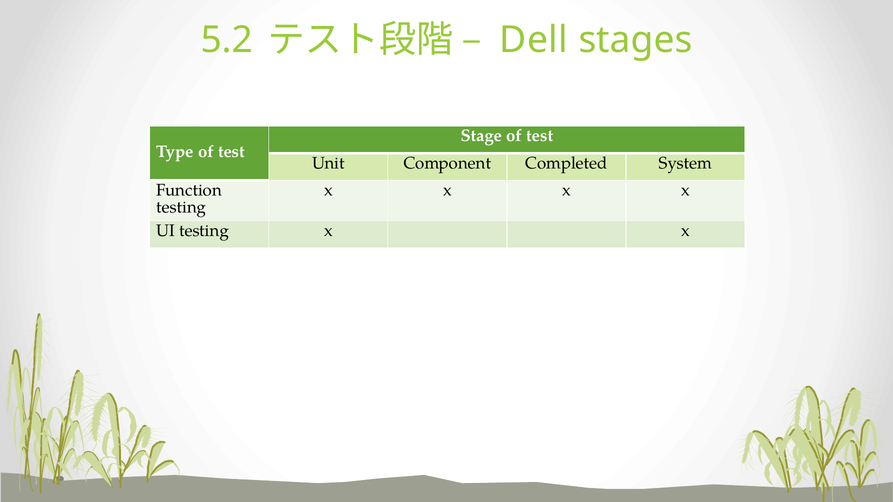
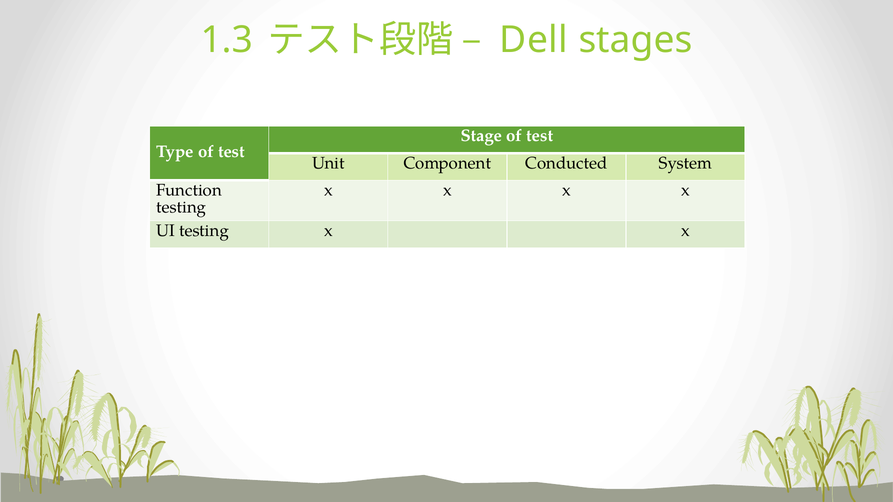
5.2: 5.2 -> 1.3 (227, 40)
Completed: Completed -> Conducted (566, 163)
